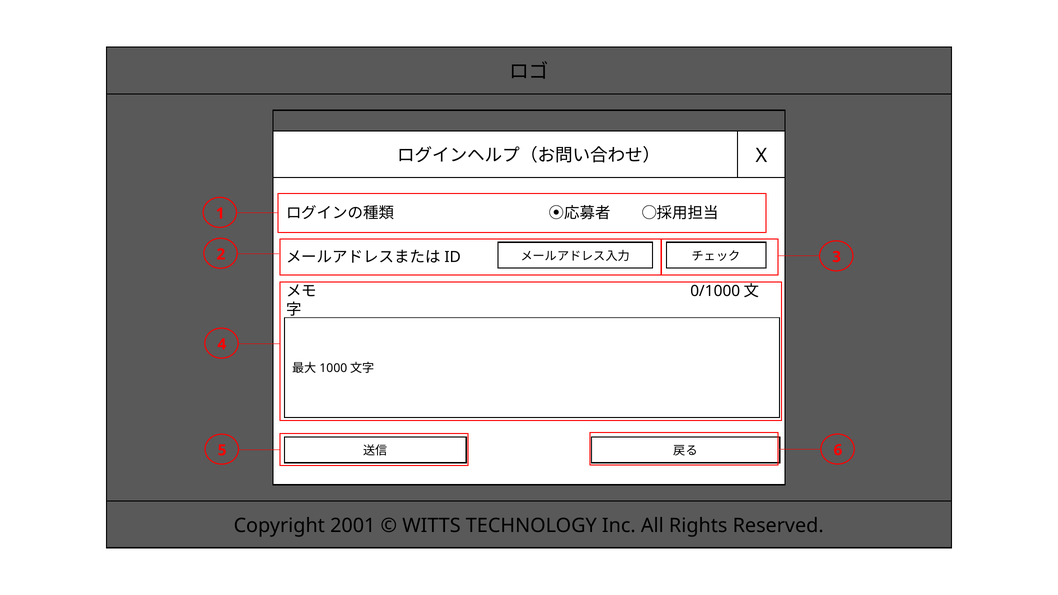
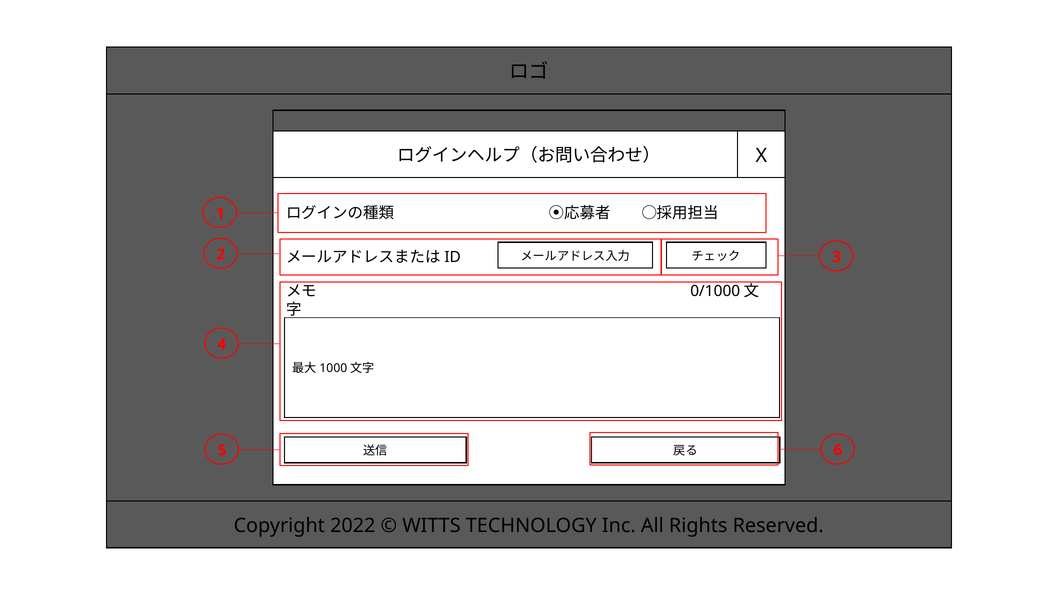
2001: 2001 -> 2022 (353, 526)
